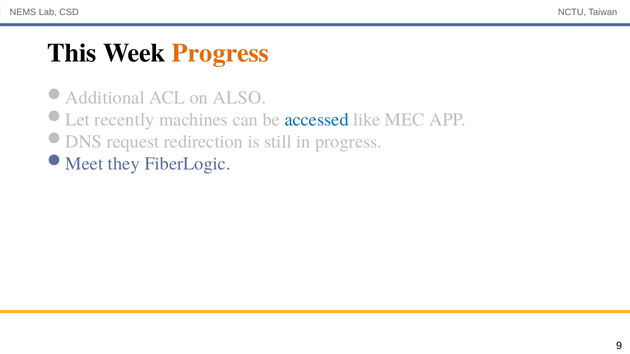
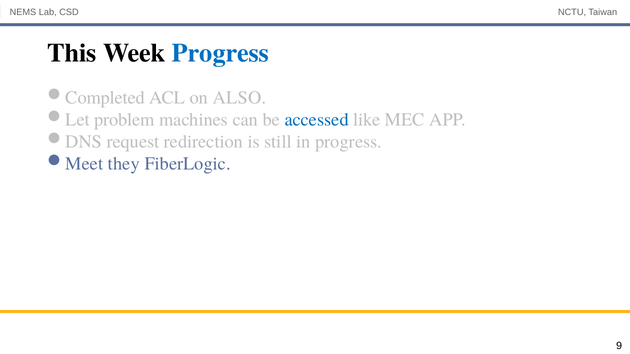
Progress colour: orange -> blue (220, 53)
Additional: Additional -> Completed (105, 98)
recently: recently -> problem (125, 120)
